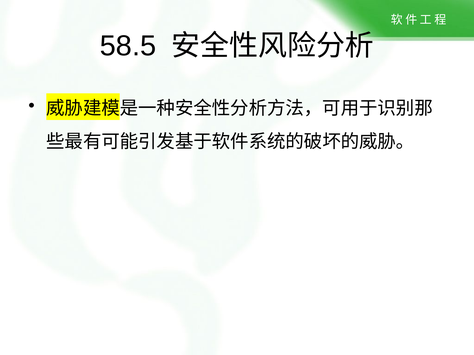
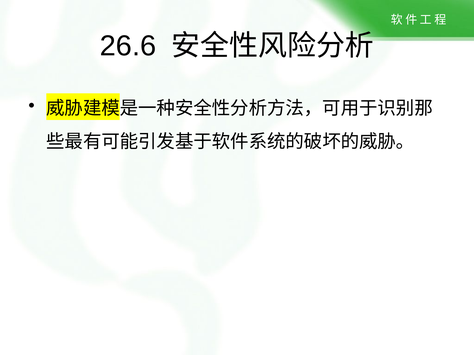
58.5: 58.5 -> 26.6 (128, 46)
